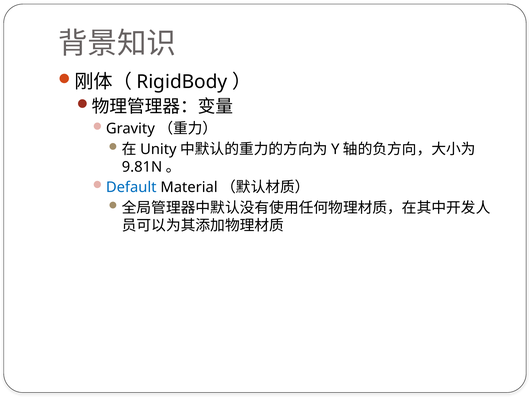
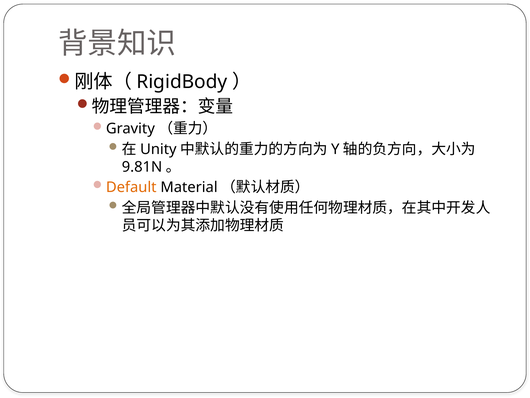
Default colour: blue -> orange (131, 187)
